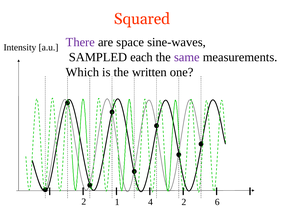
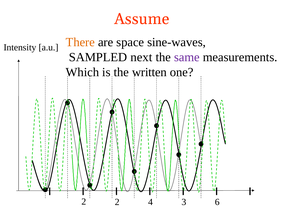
Squared: Squared -> Assume (142, 19)
There colour: purple -> orange (80, 42)
each: each -> next (141, 57)
2 1: 1 -> 2 (117, 202)
4 2: 2 -> 3 (184, 202)
